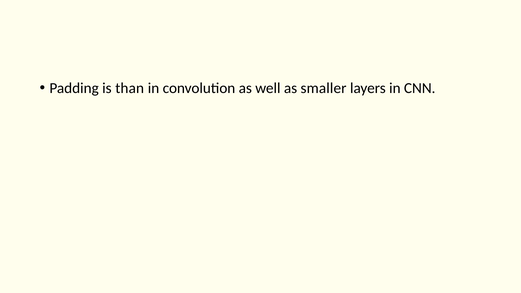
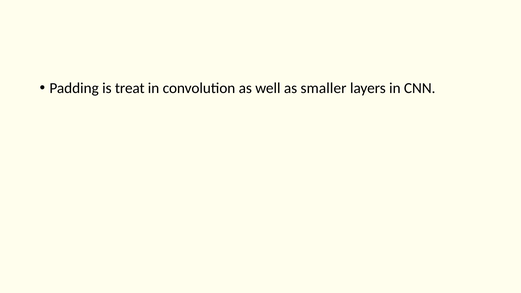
than: than -> treat (130, 88)
